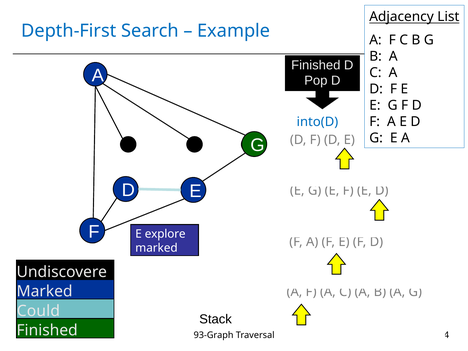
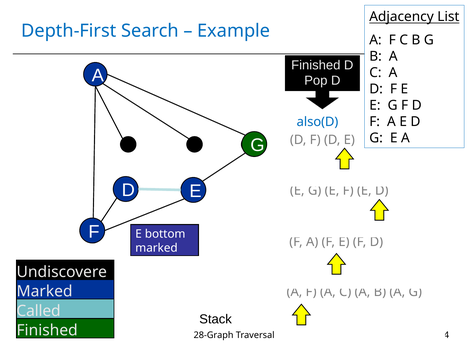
into(D: into(D -> also(D (317, 122)
explore: explore -> bottom (165, 234)
Could: Could -> Called (39, 311)
93-Graph: 93-Graph -> 28-Graph (214, 335)
